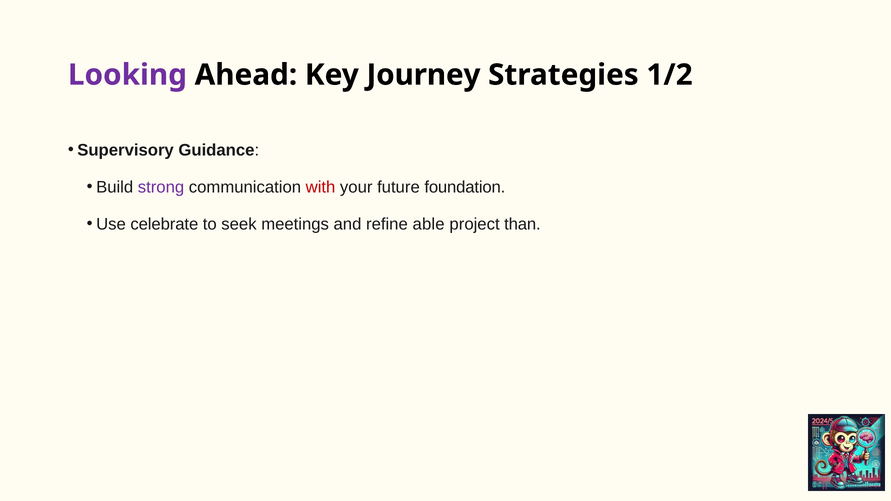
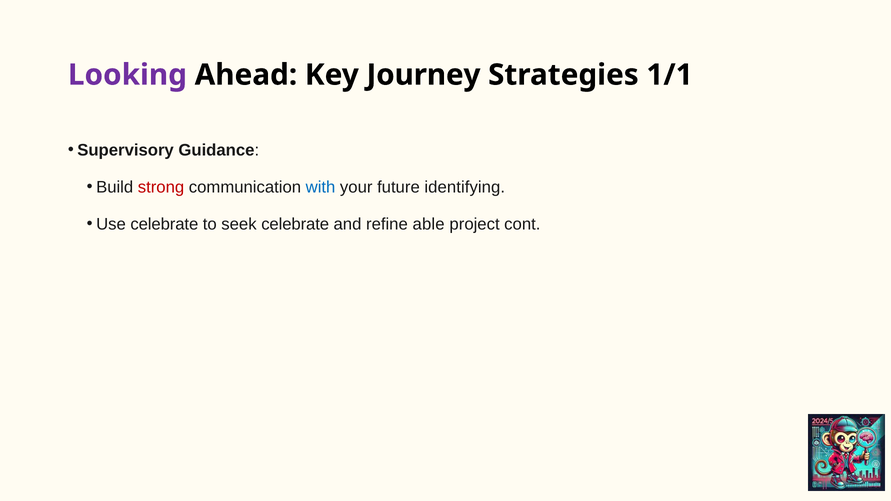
1/2: 1/2 -> 1/1 (670, 75)
strong colour: purple -> red (161, 187)
with colour: red -> blue (321, 187)
foundation: foundation -> identifying (465, 187)
seek meetings: meetings -> celebrate (295, 224)
than: than -> cont (522, 224)
